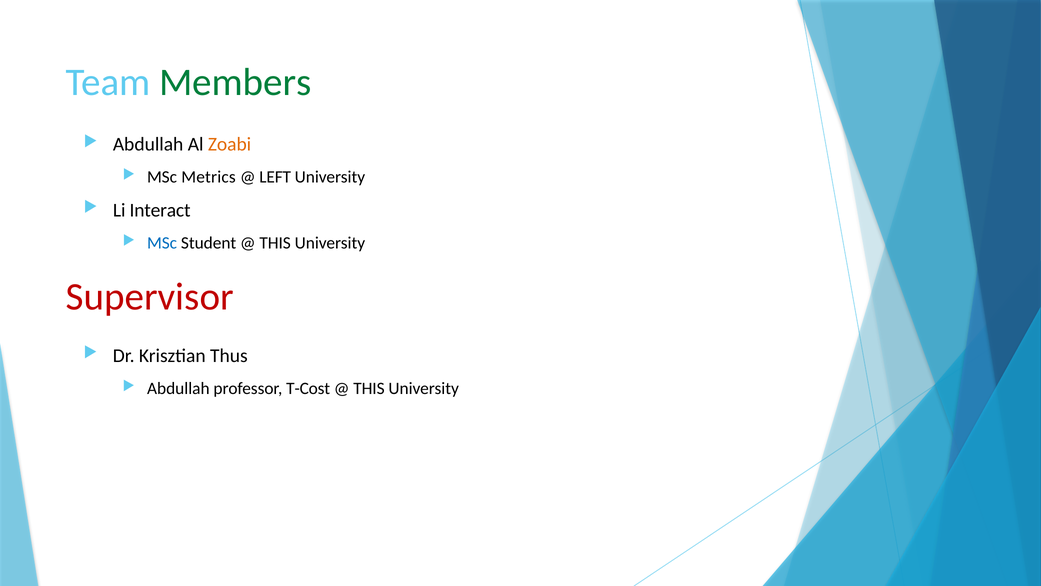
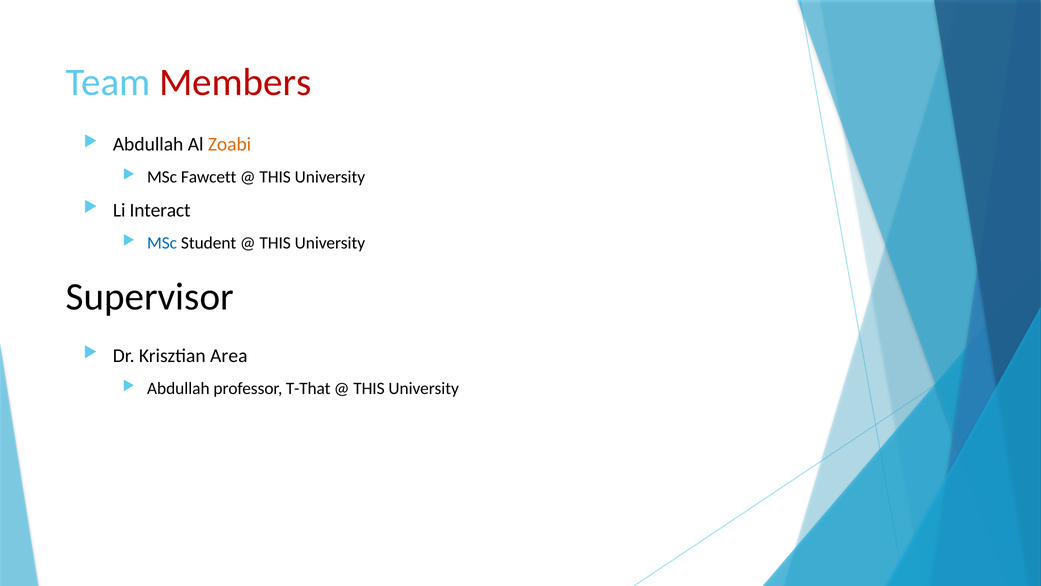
Members colour: green -> red (235, 82)
Metrics: Metrics -> Fawcett (209, 177)
LEFT: LEFT -> THIS (275, 177)
Supervisor colour: red -> black (150, 297)
Thus: Thus -> Area (229, 355)
T-Cost: T-Cost -> T-That (308, 388)
